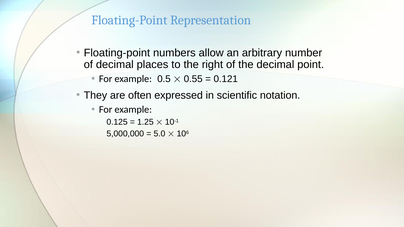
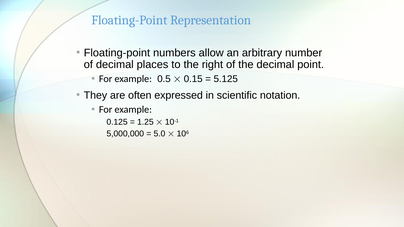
0.55: 0.55 -> 0.15 (193, 79)
0.121: 0.121 -> 5.125 (226, 79)
